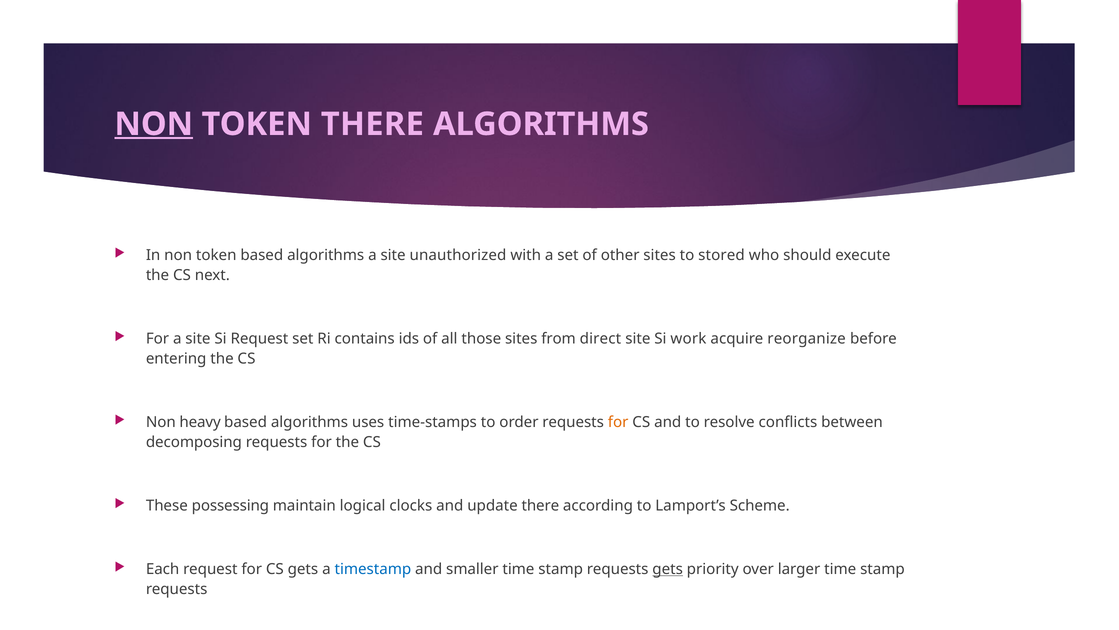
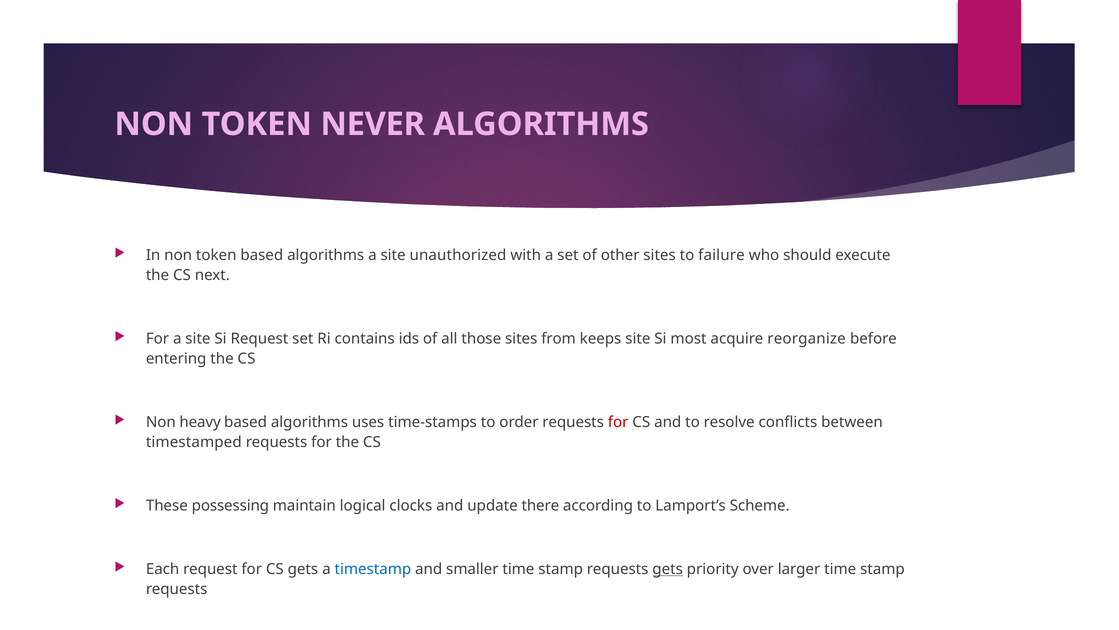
NON underline: present -> none (154, 124)
TOKEN THERE: THERE -> NEVER (373, 124)
stored: stored -> failure (721, 255)
direct: direct -> keeps (601, 339)
work: work -> most (689, 339)
for colour: orange -> red (618, 422)
decomposing: decomposing -> timestamped (194, 442)
